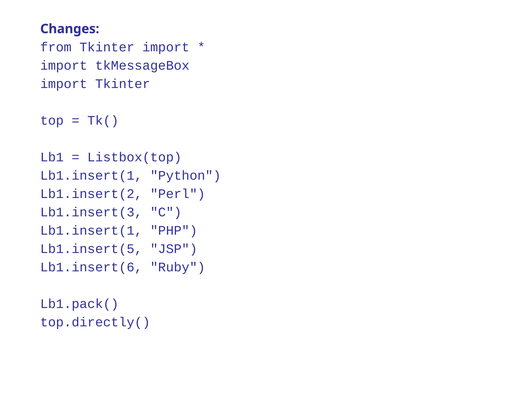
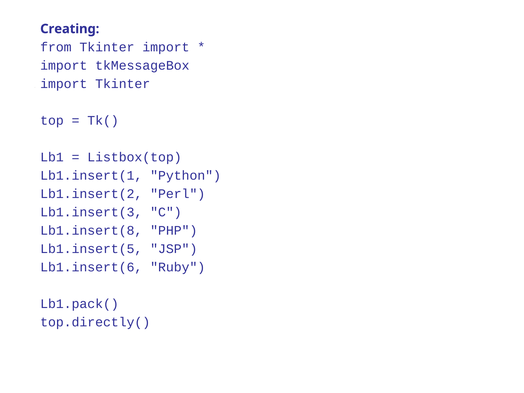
Changes: Changes -> Creating (70, 29)
Lb1.insert(1: Lb1.insert(1 -> Lb1.insert(8 (91, 231)
